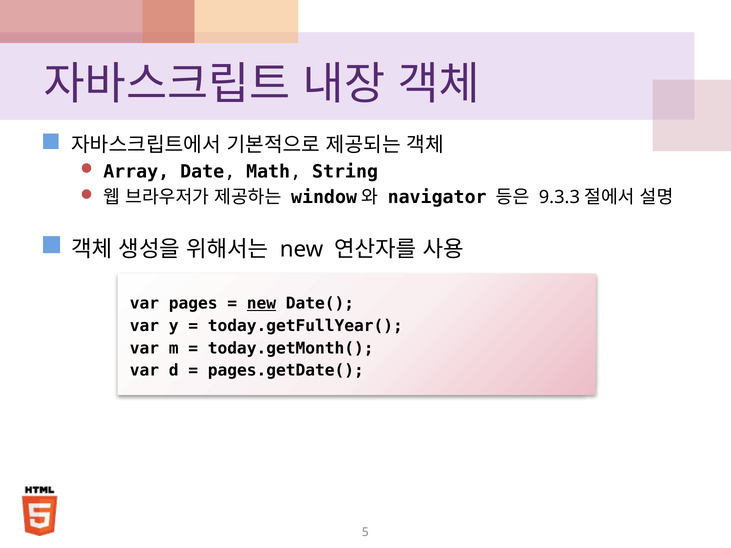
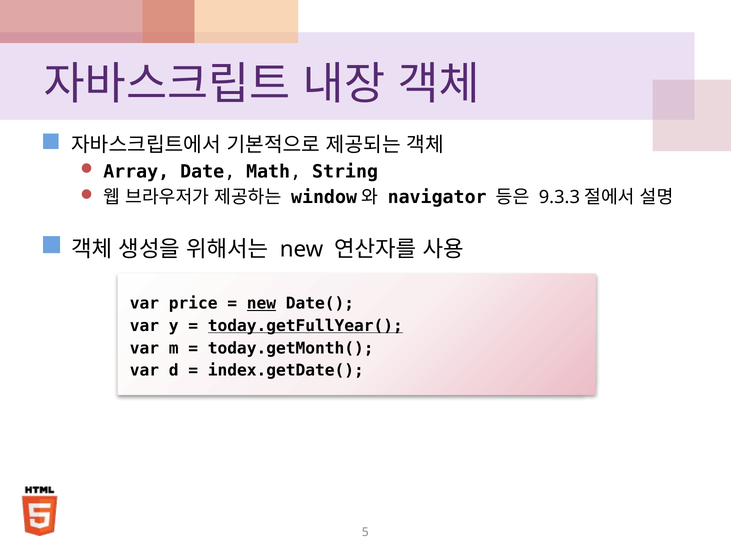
pages: pages -> price (193, 304)
today.getFullYear( underline: none -> present (305, 326)
pages.getDate(: pages.getDate( -> index.getDate( (286, 371)
